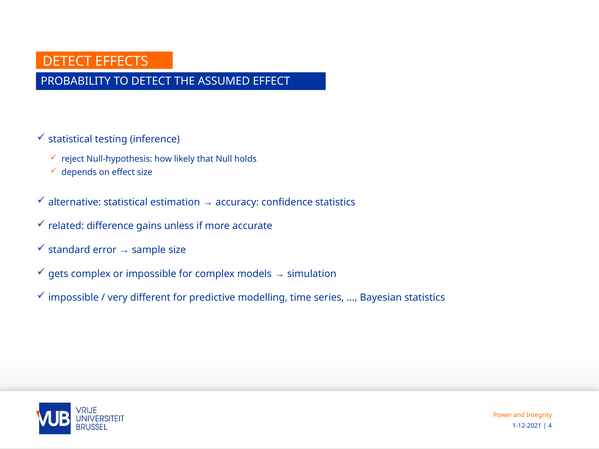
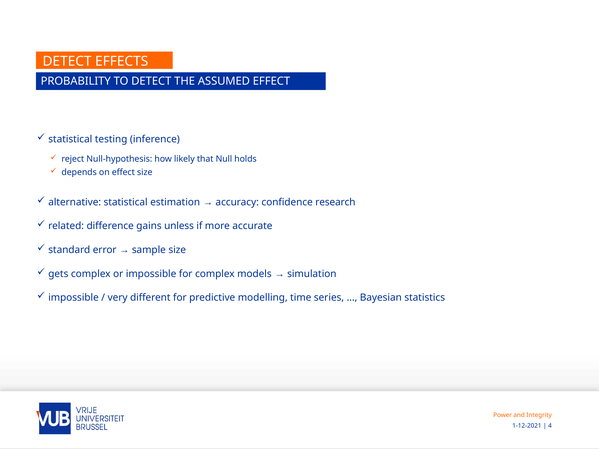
confidence statistics: statistics -> research (335, 202)
